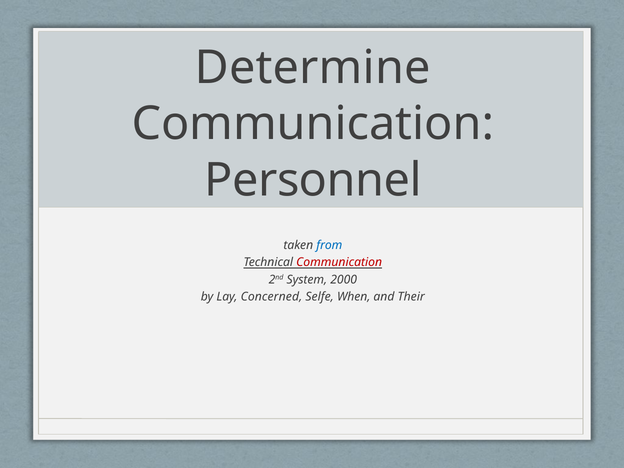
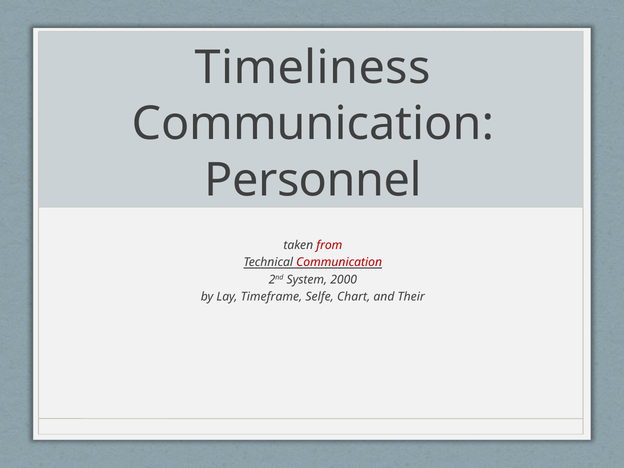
Determine: Determine -> Timeliness (313, 68)
from colour: blue -> red (329, 245)
Concerned: Concerned -> Timeframe (271, 297)
When: When -> Chart (354, 297)
